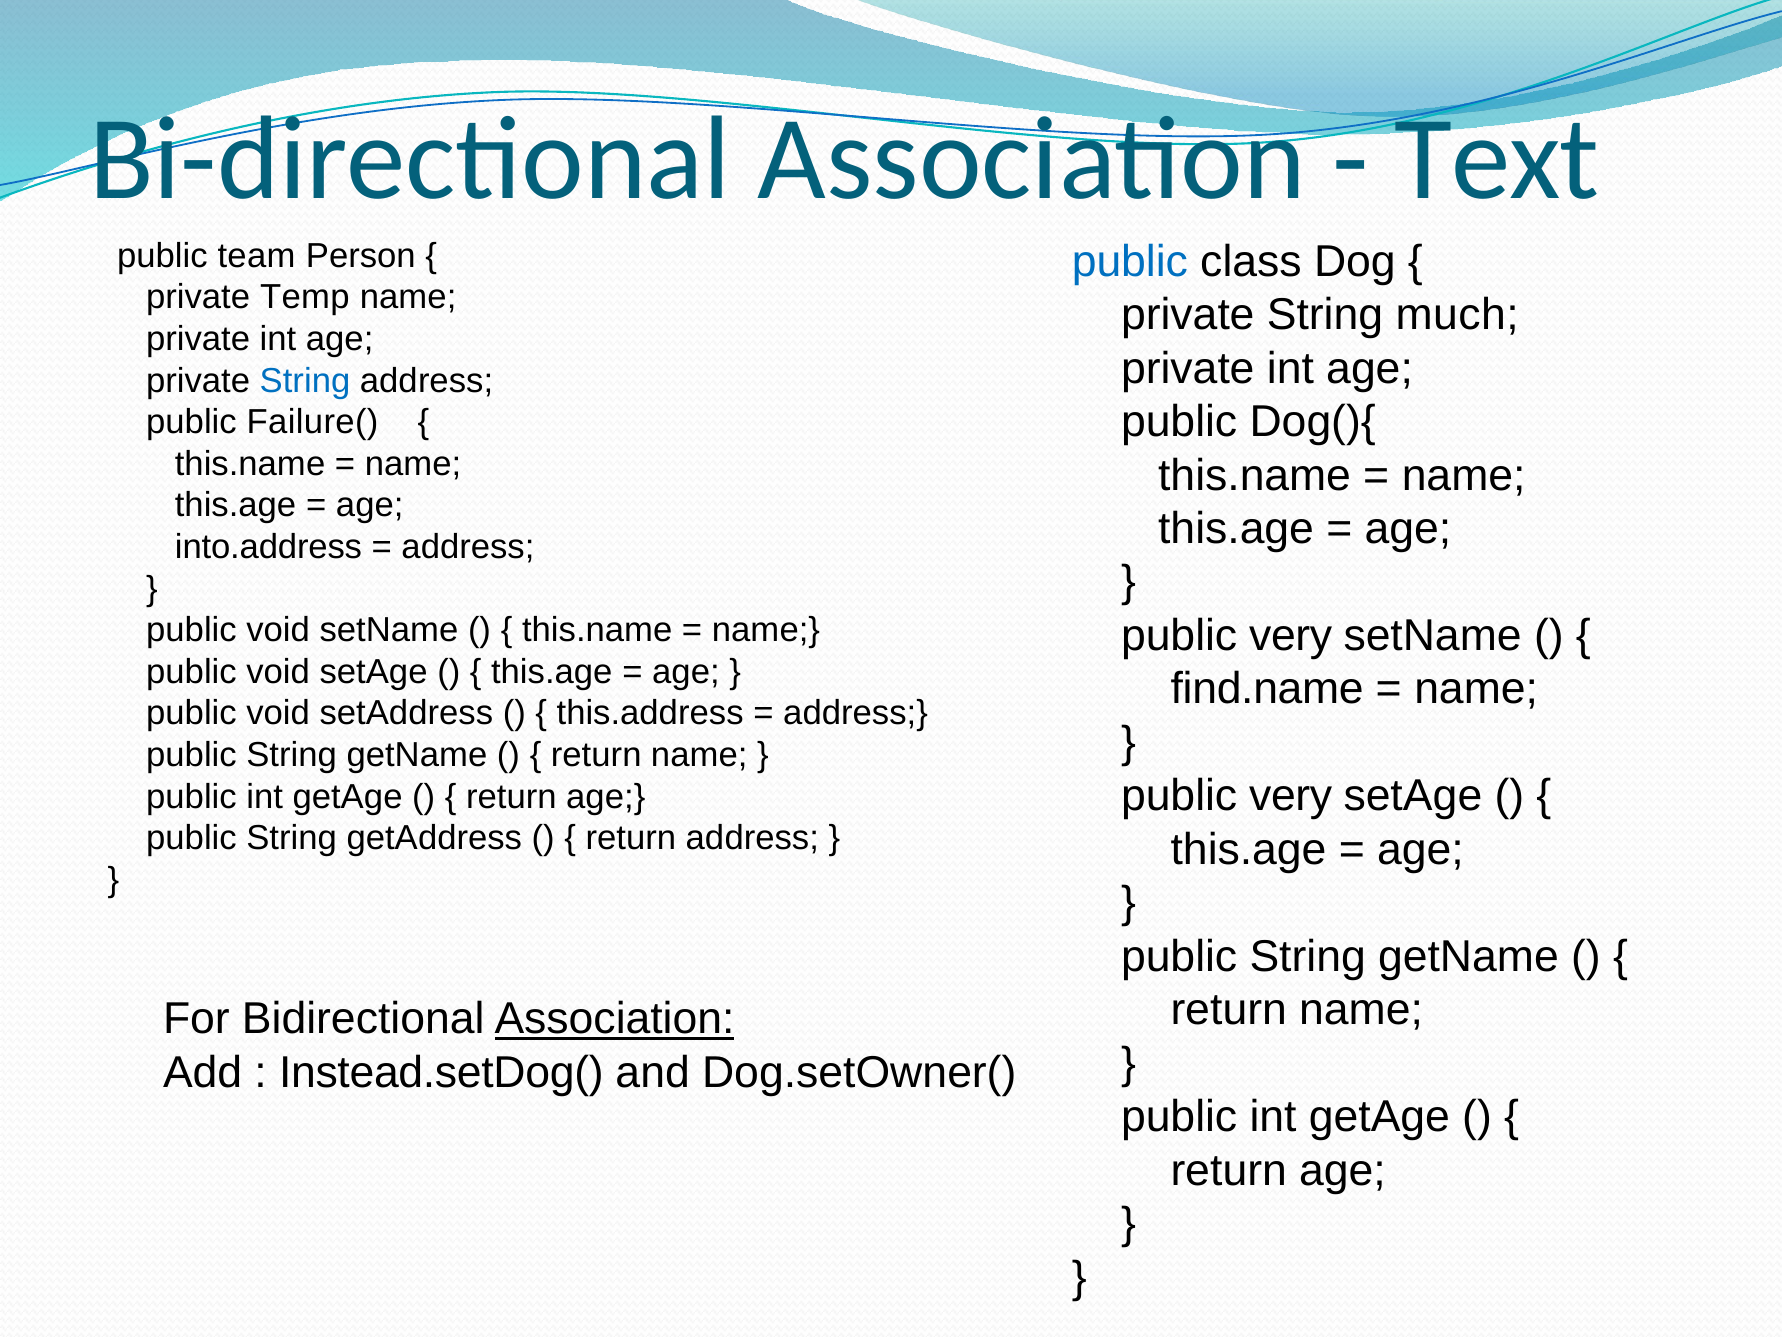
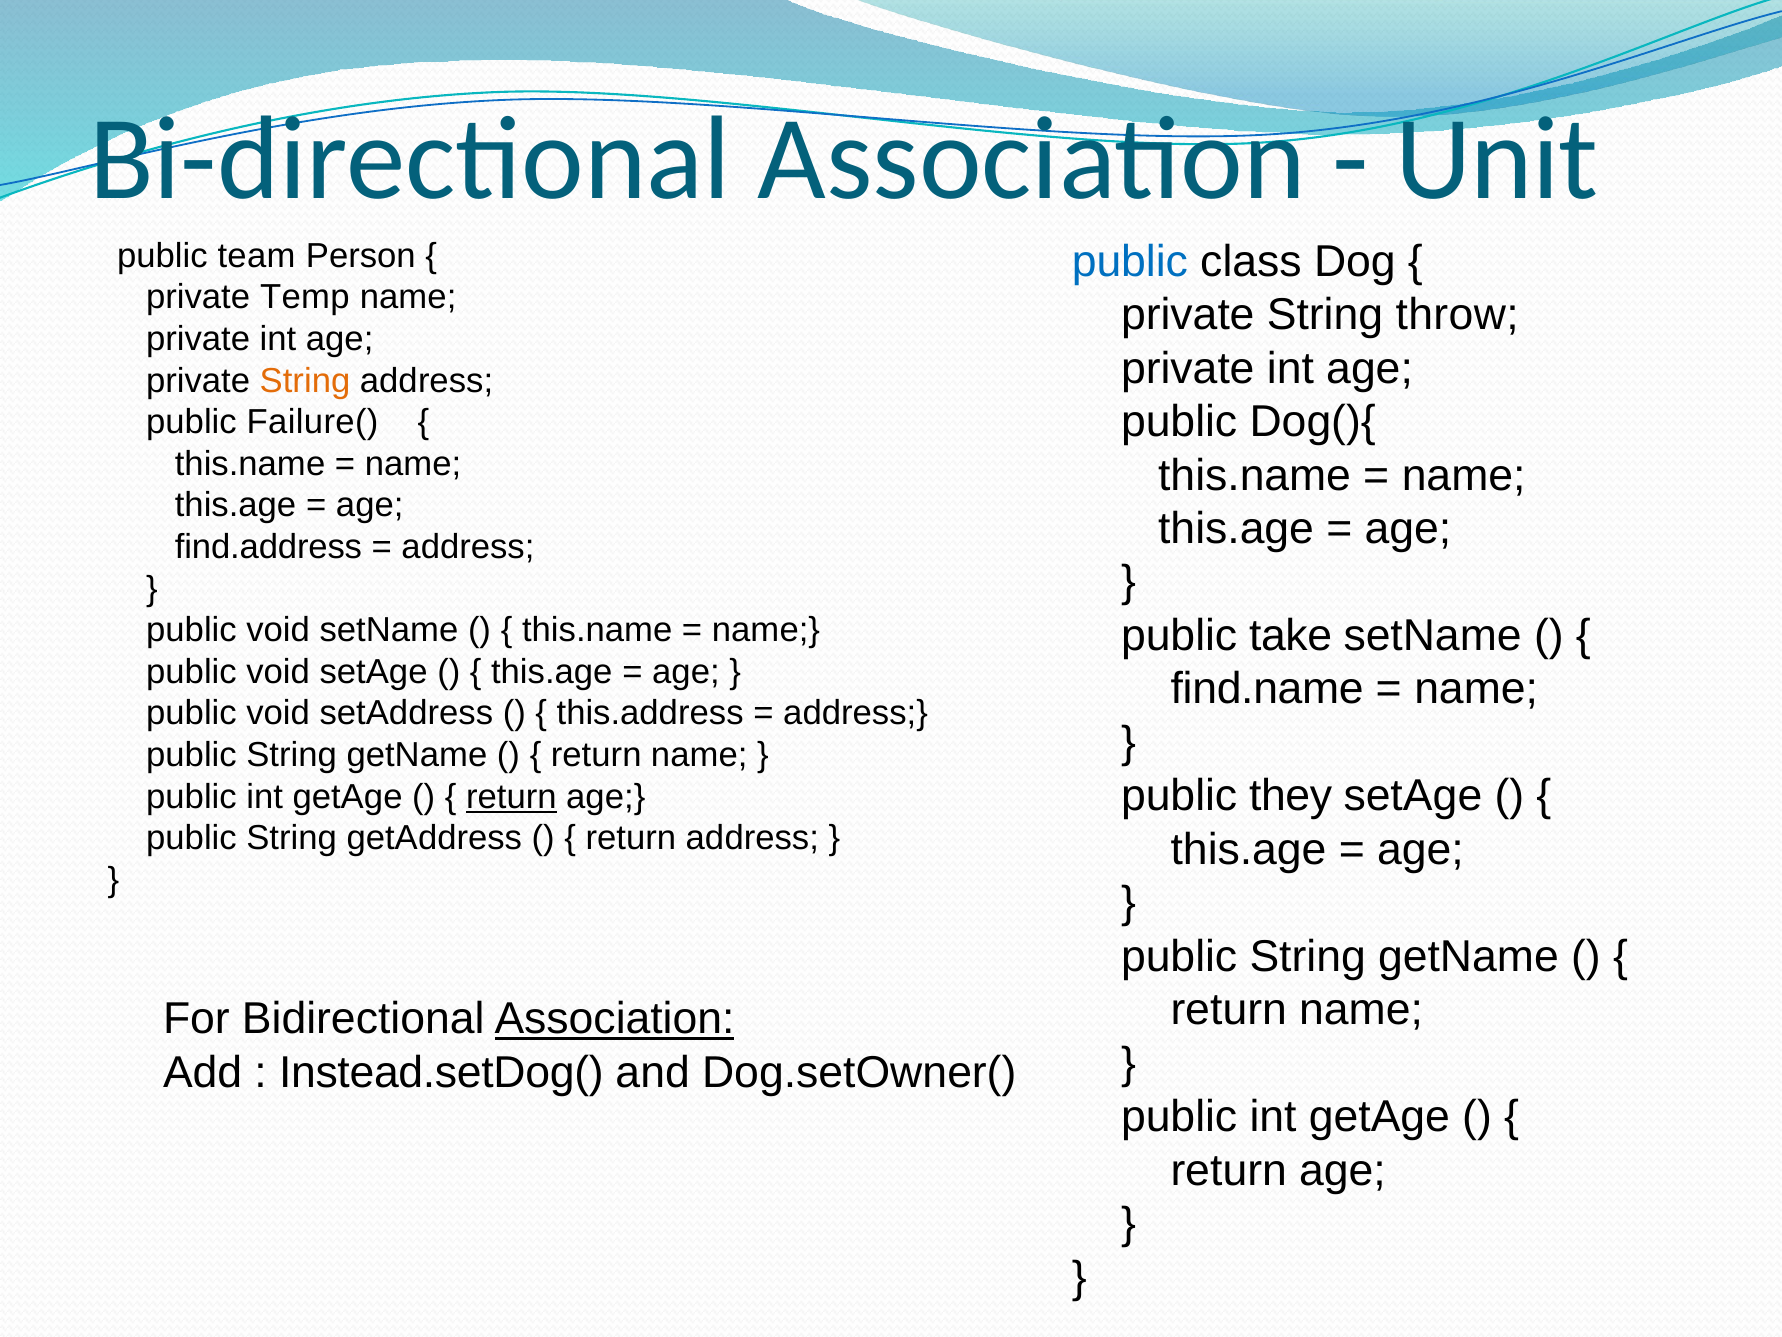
Text: Text -> Unit (1497, 160)
much: much -> throw (1457, 315)
String colour: blue -> orange (305, 380)
into.address: into.address -> find.address (269, 547)
very: very -> take (1291, 636)
very: very -> they (1291, 796)
return underline: none -> present (511, 796)
